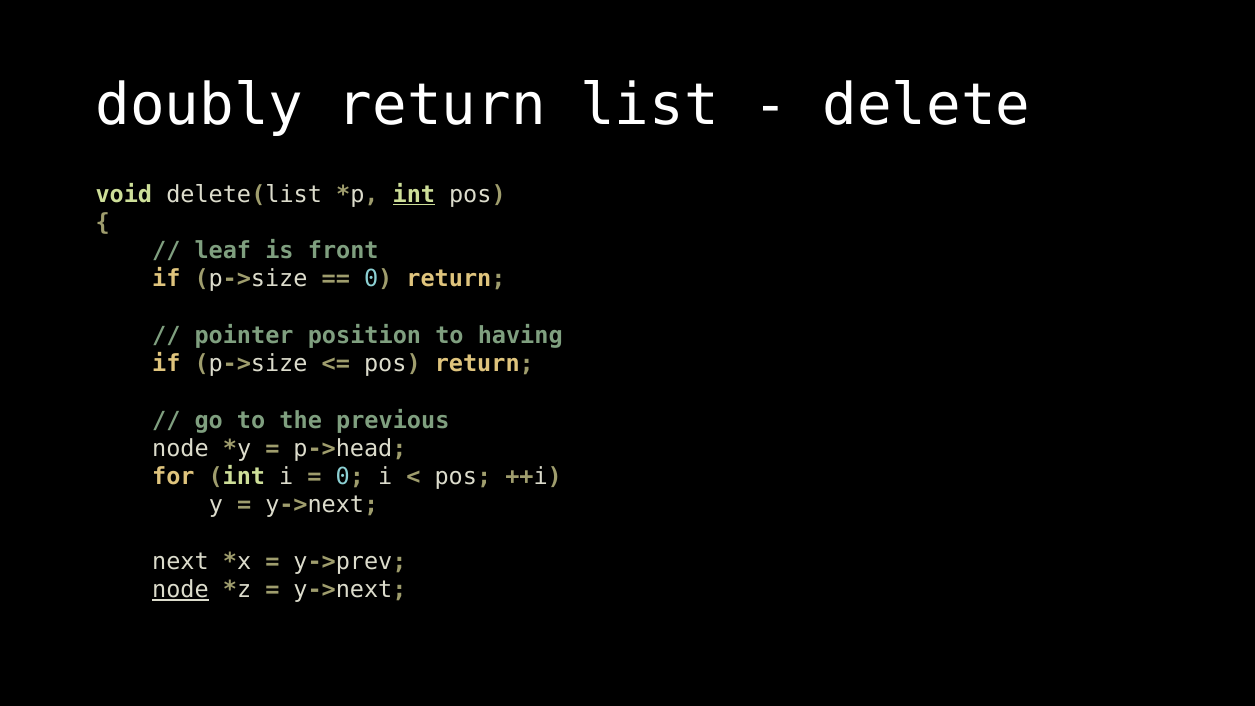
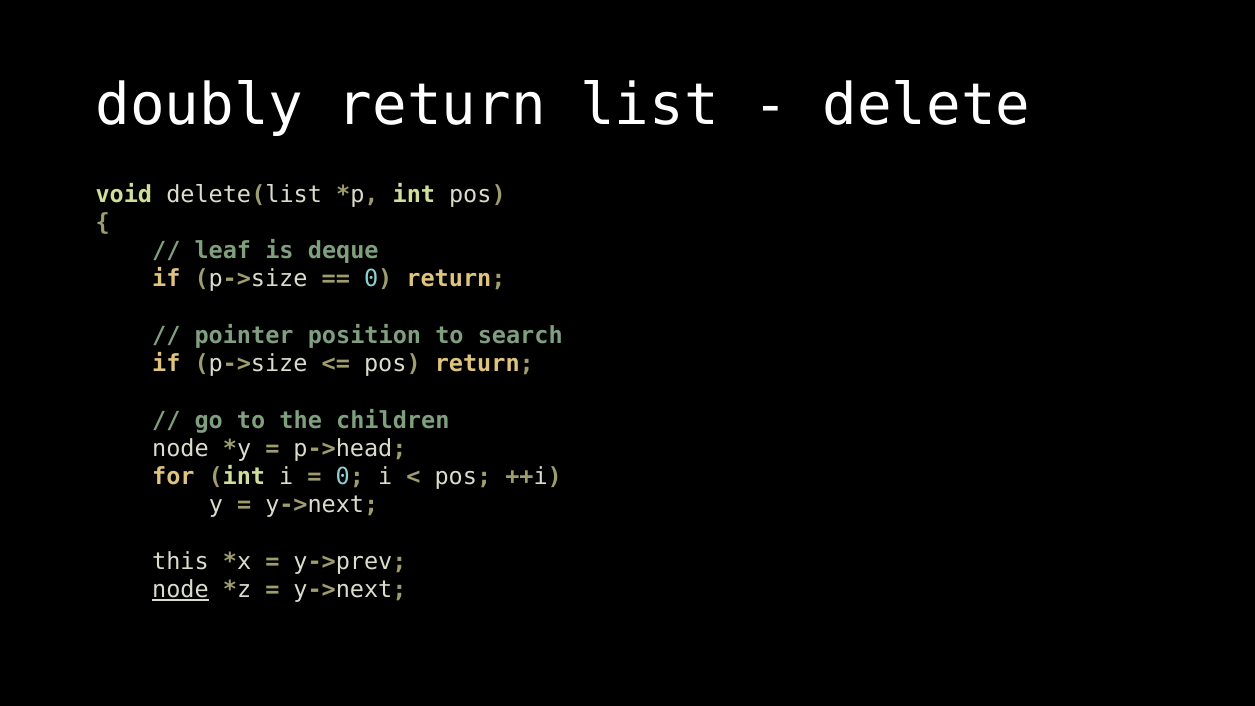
int underline: present -> none (414, 194)
front: front -> deque (343, 251)
having: having -> search (520, 336)
previous: previous -> children (393, 420)
next: next -> this (180, 561)
